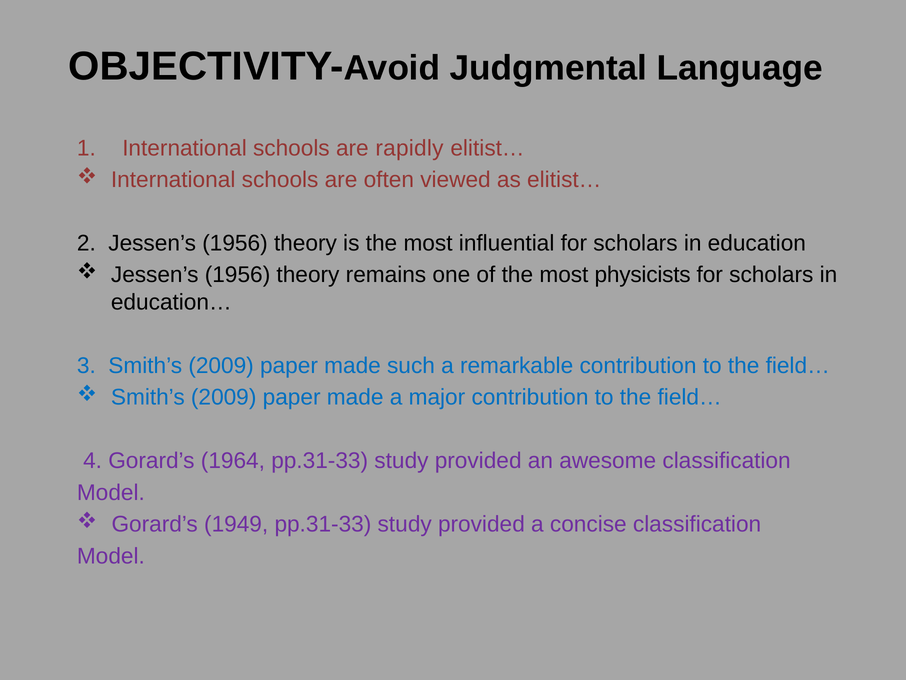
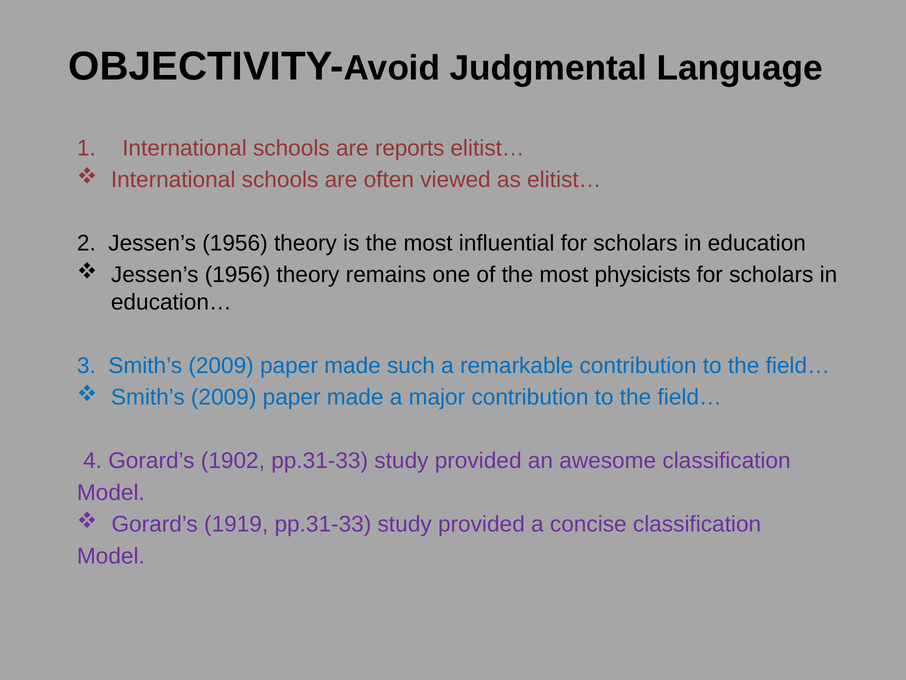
rapidly: rapidly -> reports (410, 148)
1964: 1964 -> 1902 (233, 461)
1949: 1949 -> 1919 (236, 524)
